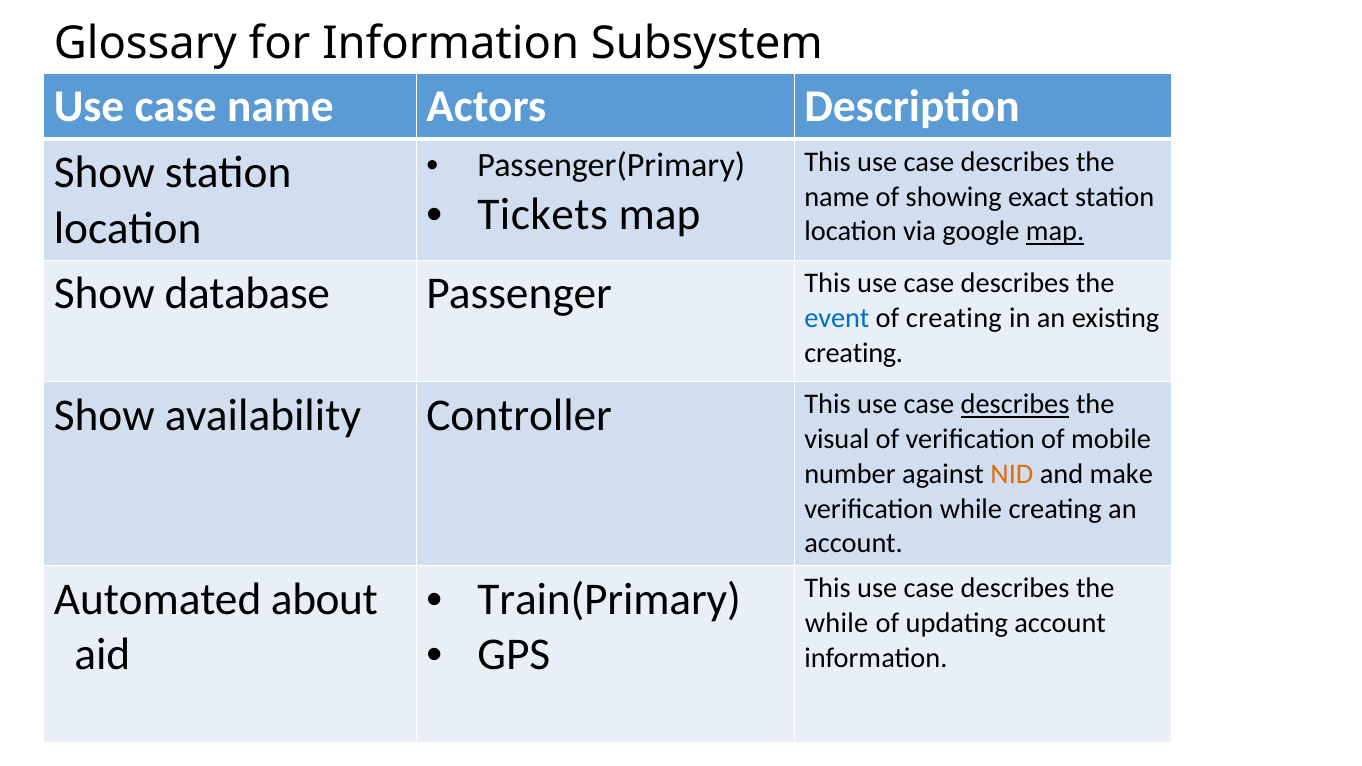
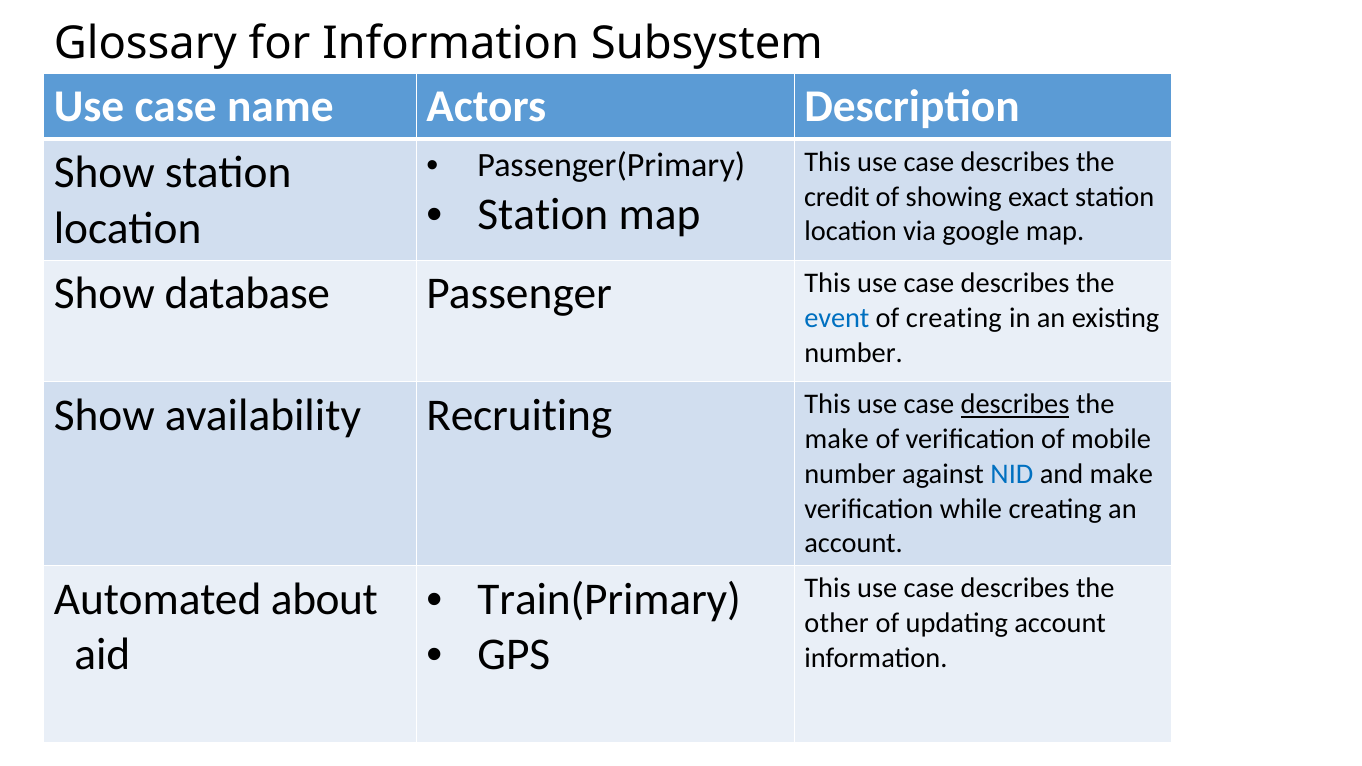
name: name -> credit (837, 197)
Tickets: Tickets -> Station (543, 214)
map underline: present -> none (1055, 232)
creating: creating -> number (854, 353)
Controller: Controller -> Recruiting (519, 415)
visual: visual -> make (837, 439)
NID colour: orange -> blue (1012, 474)
while: while -> other (837, 623)
